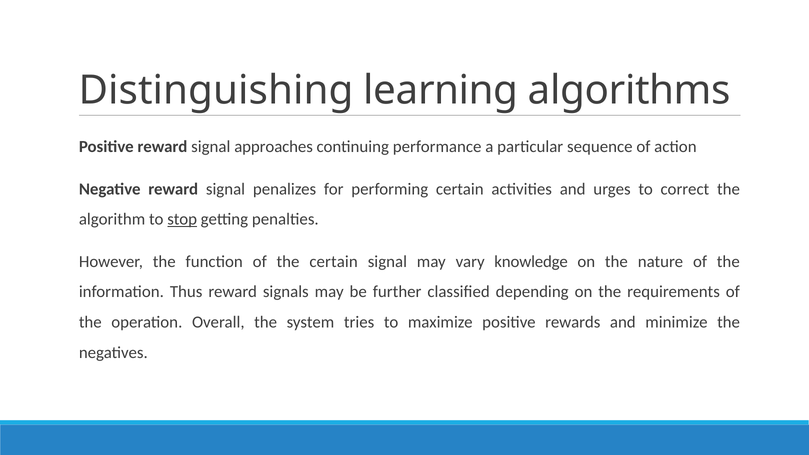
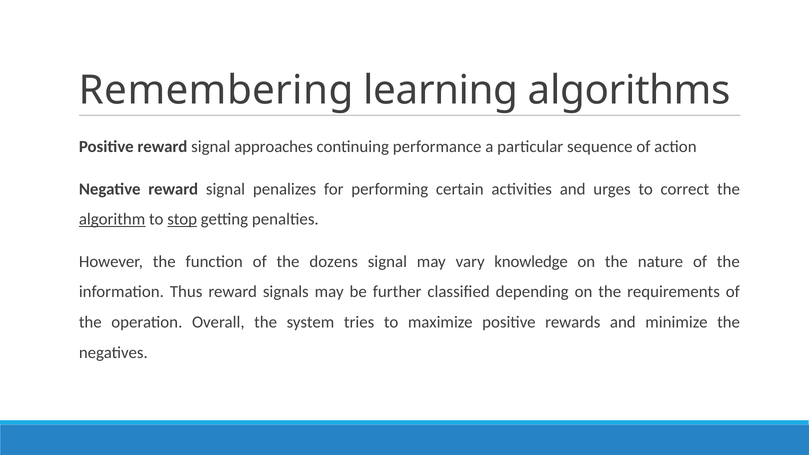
Distinguishing: Distinguishing -> Remembering (216, 91)
algorithm underline: none -> present (112, 219)
the certain: certain -> dozens (334, 262)
